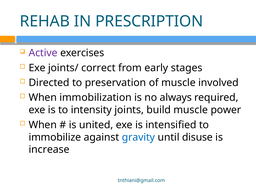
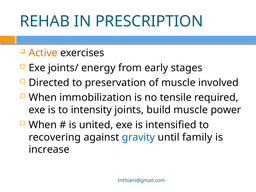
Active colour: purple -> orange (43, 53)
correct: correct -> energy (98, 68)
always: always -> tensile (176, 98)
immobilize: immobilize -> recovering (55, 137)
disuse: disuse -> family (197, 137)
